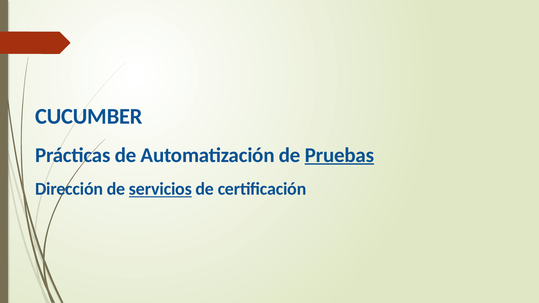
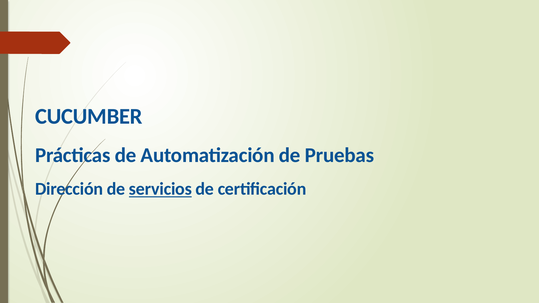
Pruebas underline: present -> none (339, 155)
